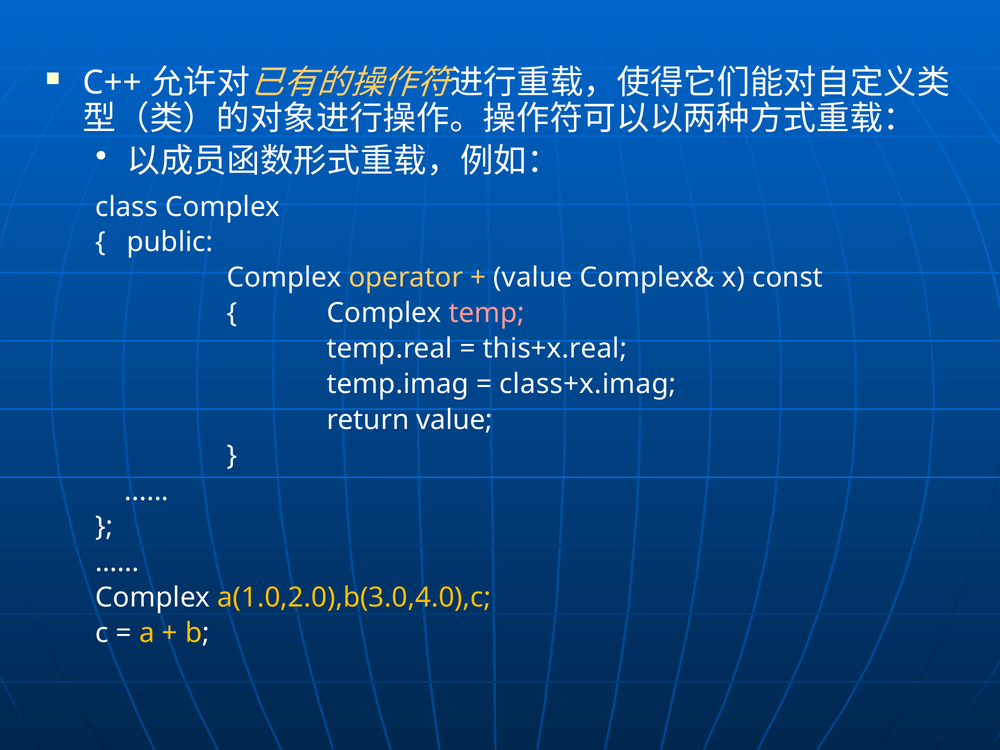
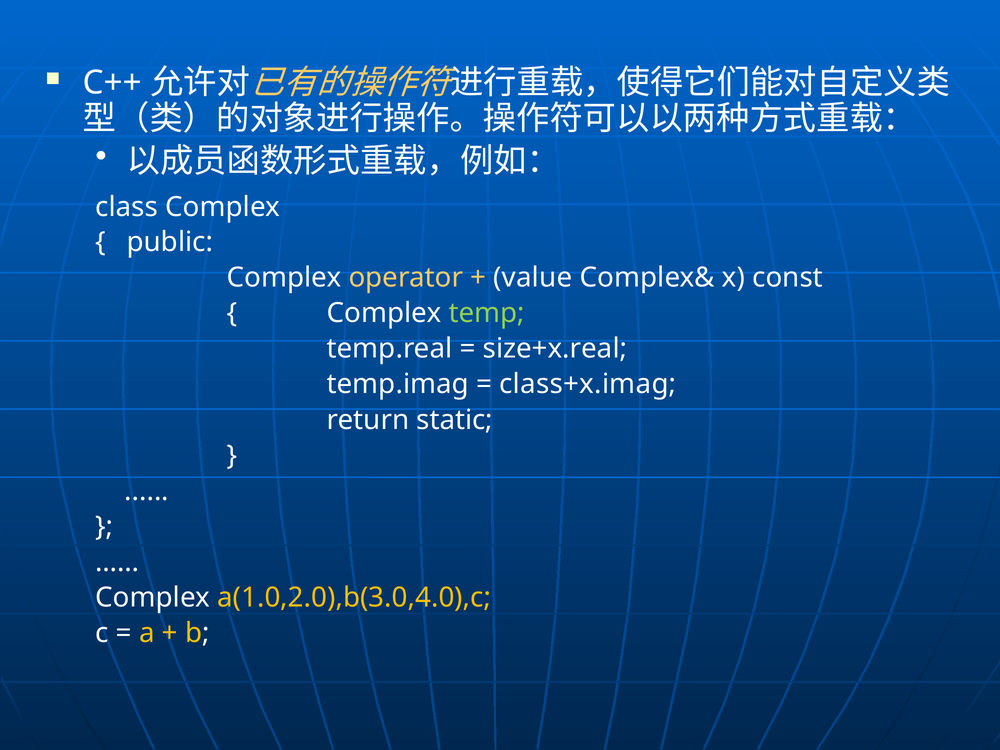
temp colour: pink -> light green (487, 313)
this+x.real: this+x.real -> size+x.real (555, 349)
return value: value -> static (455, 420)
